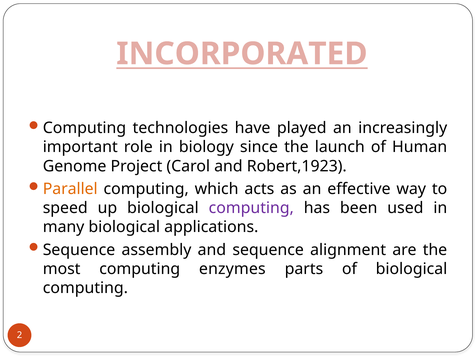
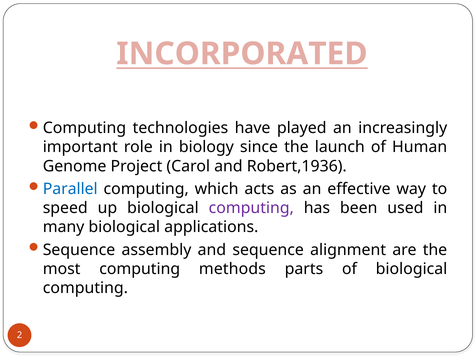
Robert,1923: Robert,1923 -> Robert,1936 (297, 166)
Parallel colour: orange -> blue (70, 189)
enzymes: enzymes -> methods (232, 269)
